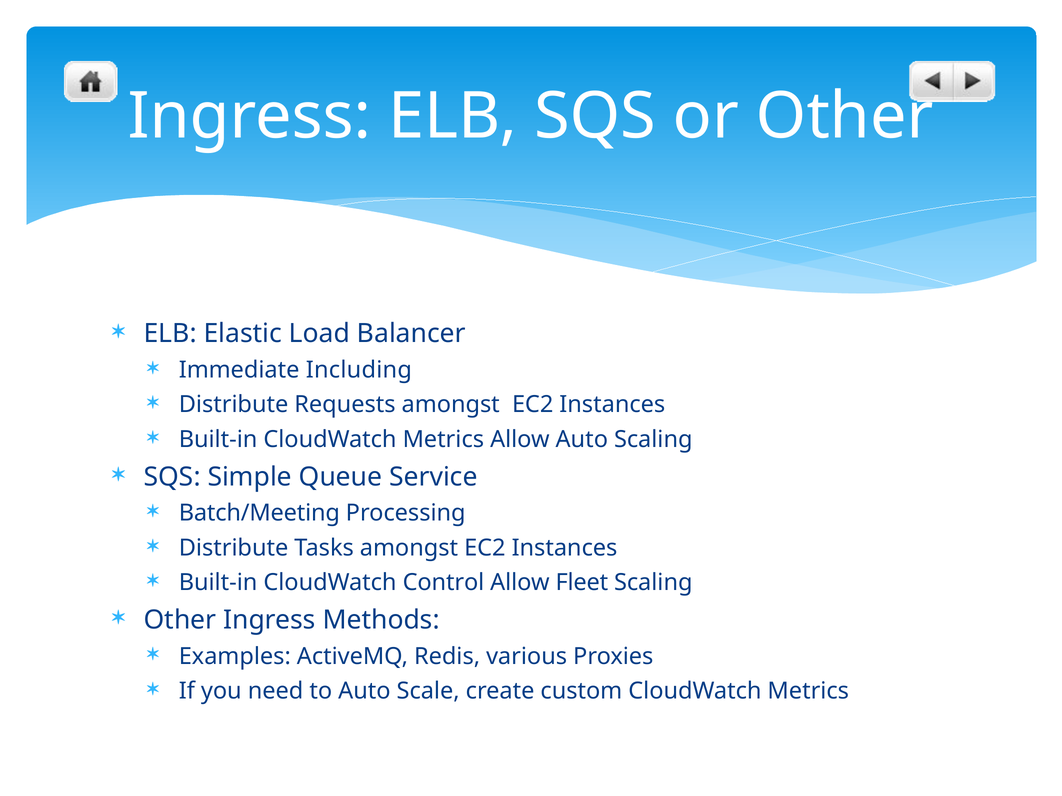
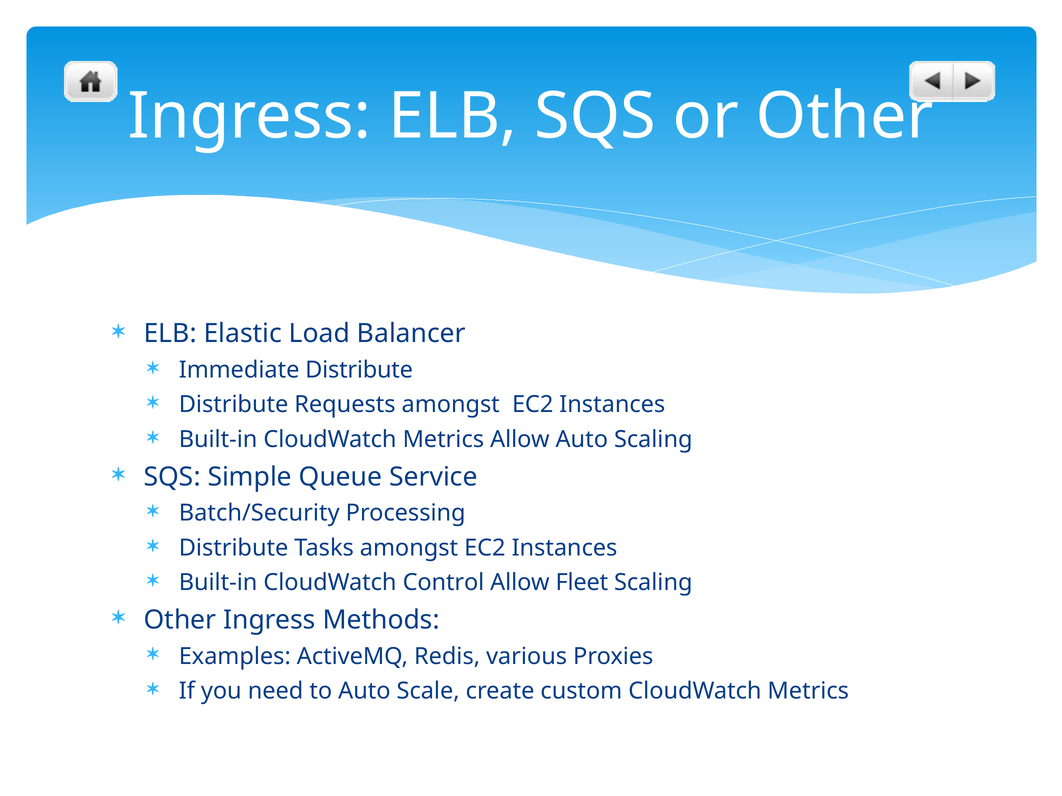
Immediate Including: Including -> Distribute (359, 370)
Batch/Meeting: Batch/Meeting -> Batch/Security (259, 513)
